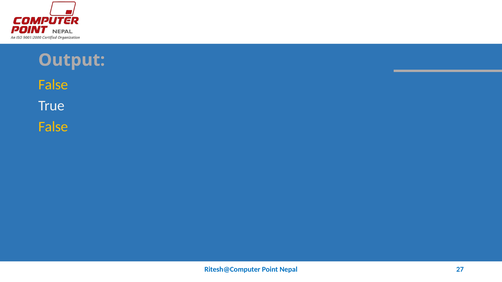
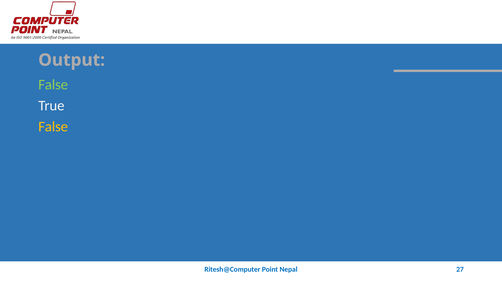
False colour: yellow -> light green (53, 85)
